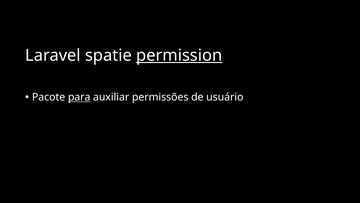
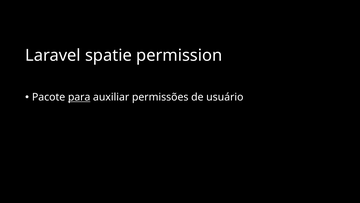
permission underline: present -> none (179, 55)
